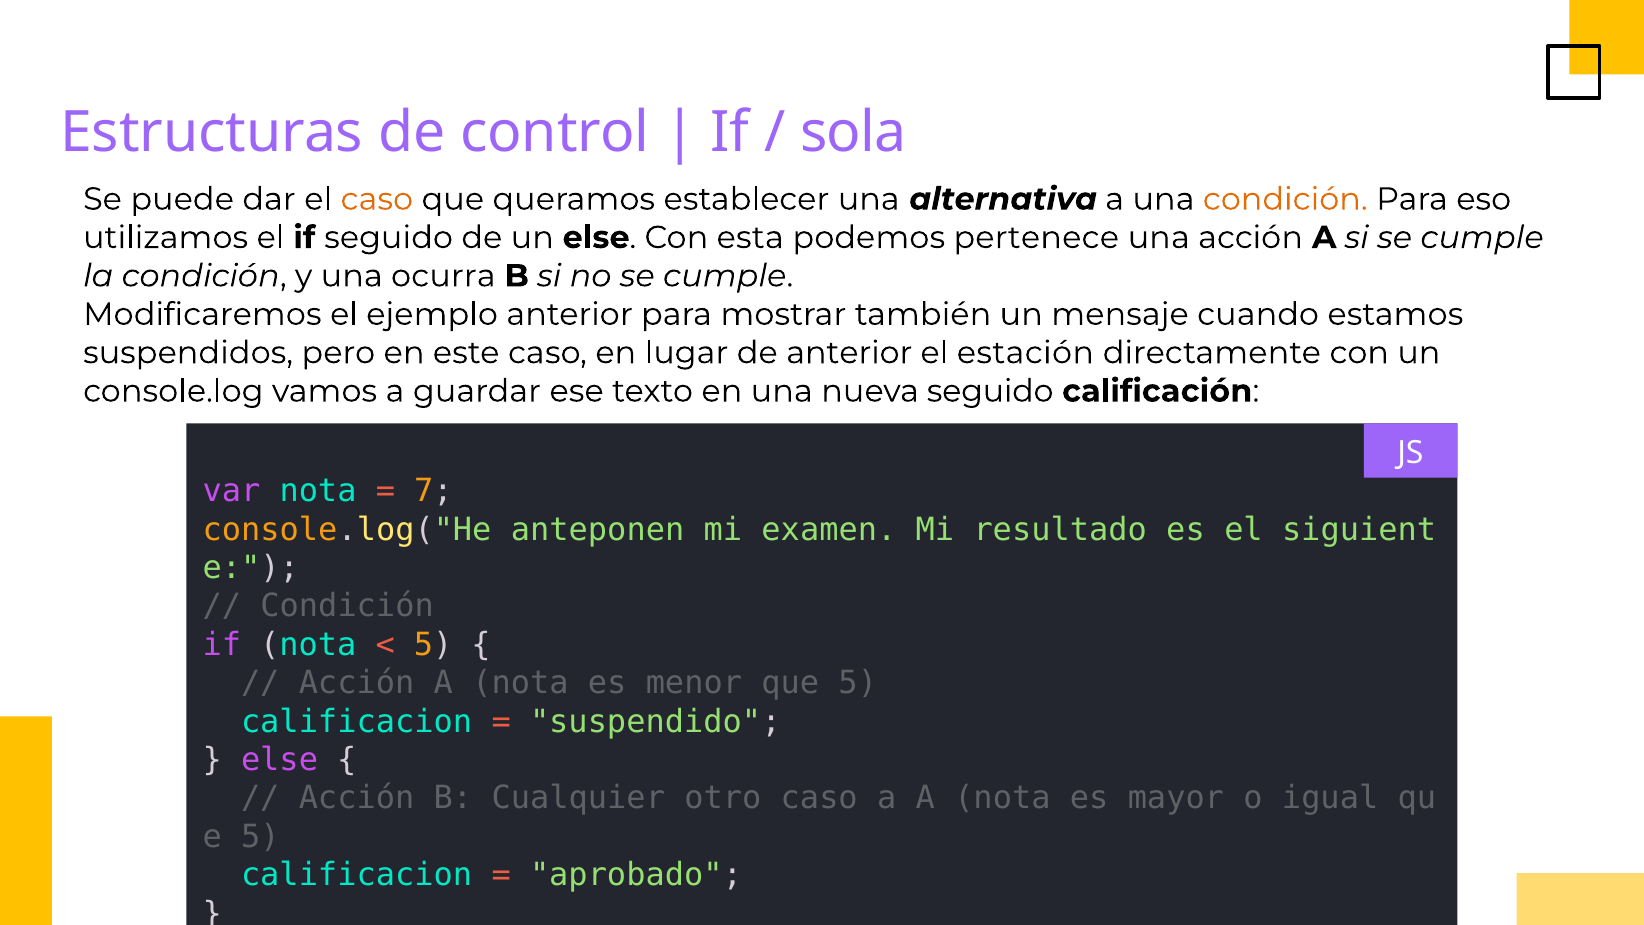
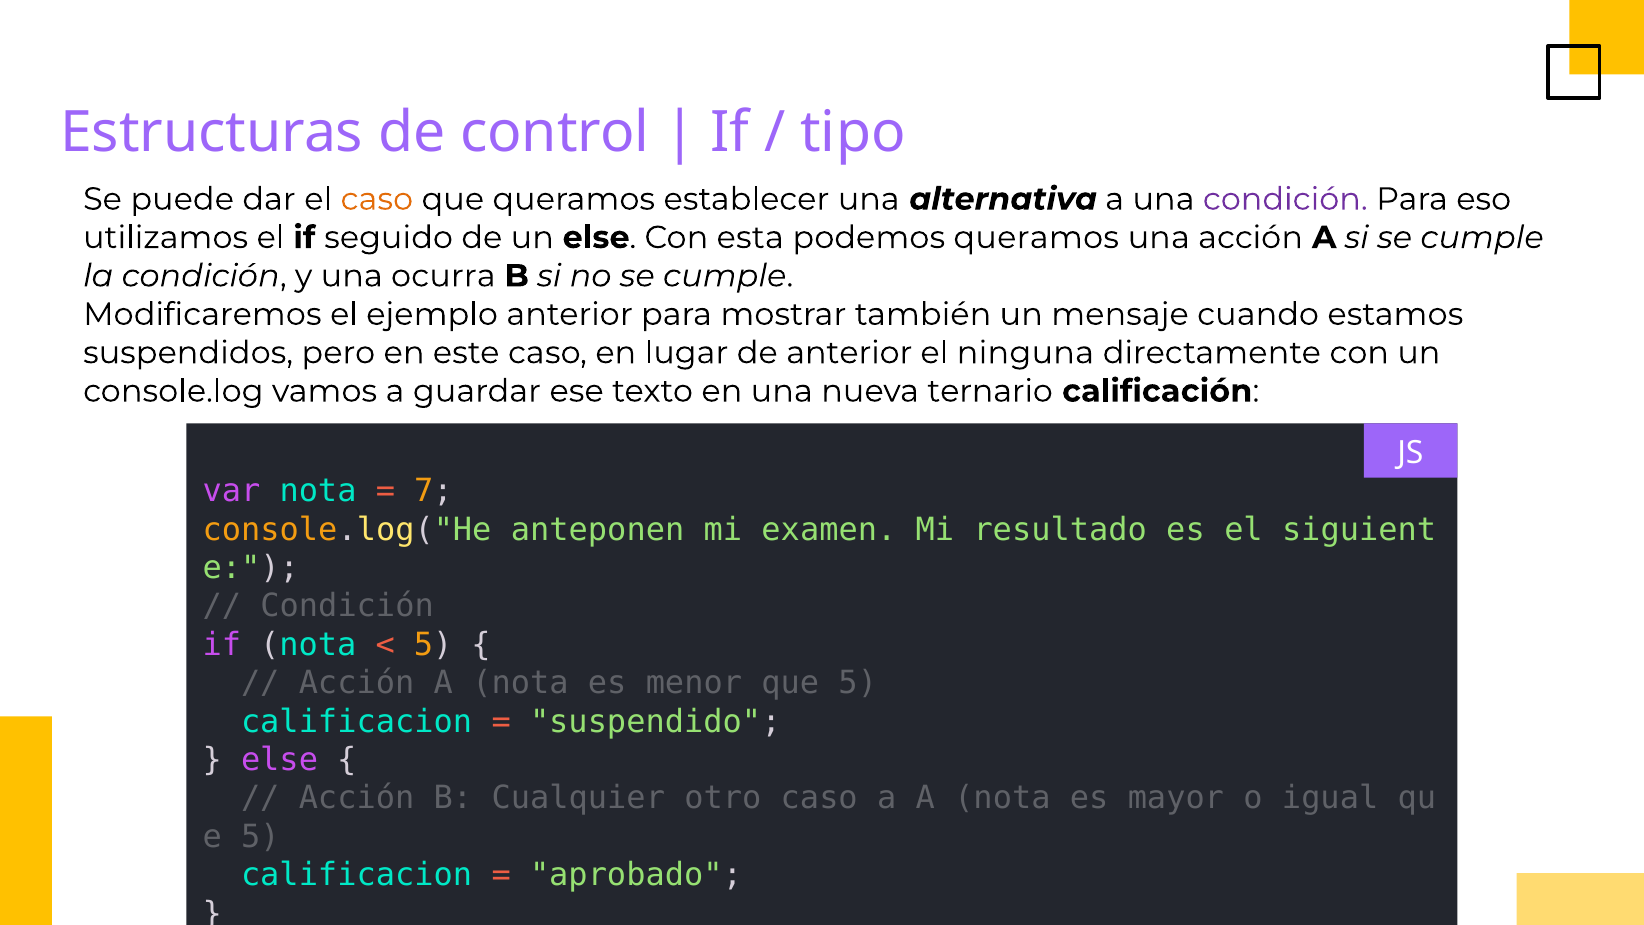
sola: sola -> tipo (853, 133)
condición colour: orange -> purple (1285, 199)
podemos pertenece: pertenece -> queramos (1036, 237)
estación: estación -> ninguna (1025, 353)
nueva seguido: seguido -> ternario (990, 391)
